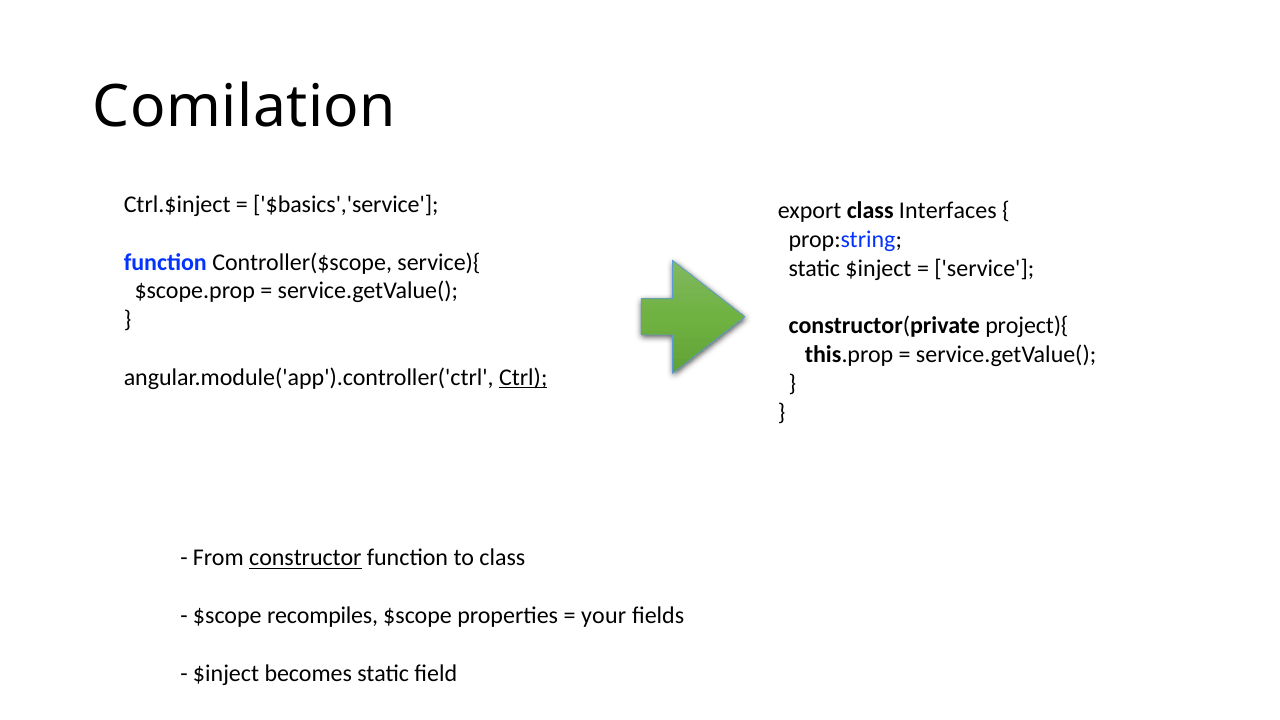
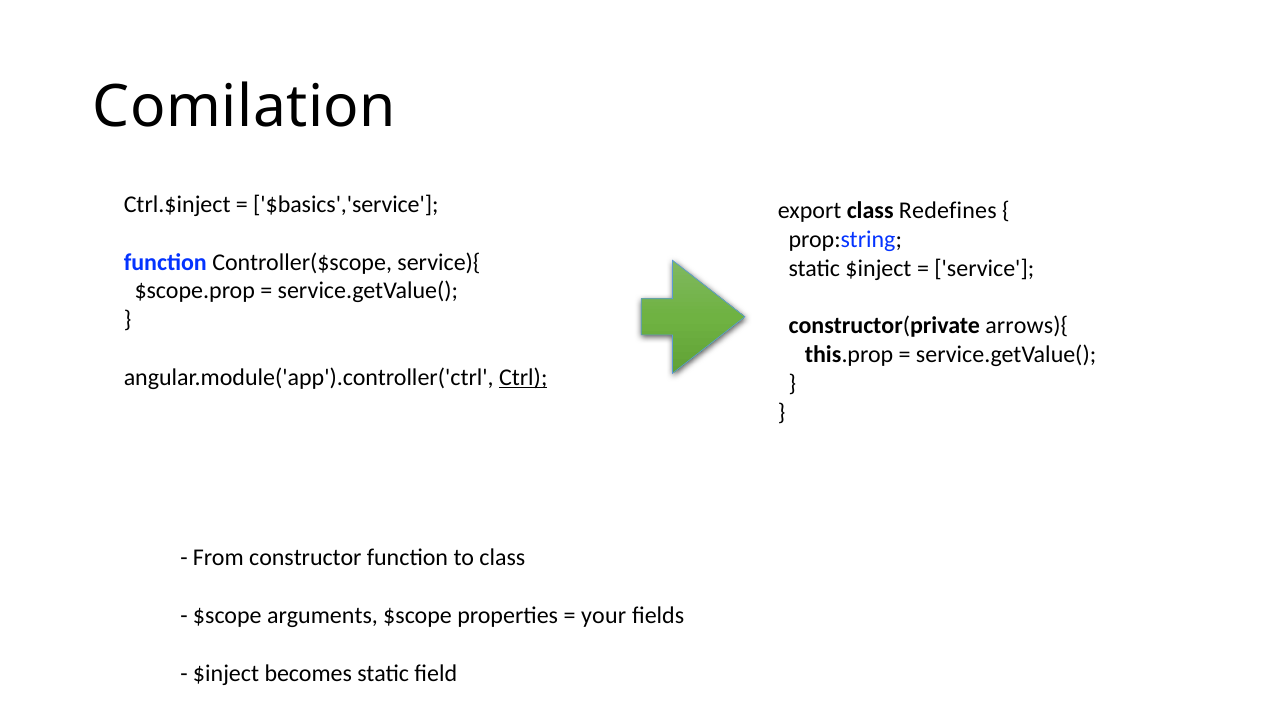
Interfaces: Interfaces -> Redefines (948, 211)
project){: project){ -> arrows){ (1027, 326)
constructor underline: present -> none (305, 558)
recompiles: recompiles -> arguments (322, 616)
